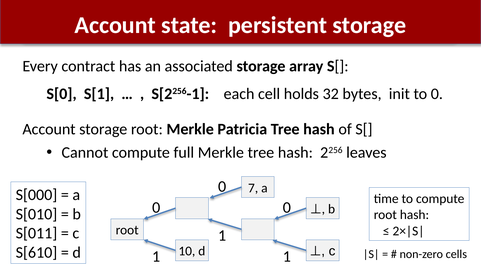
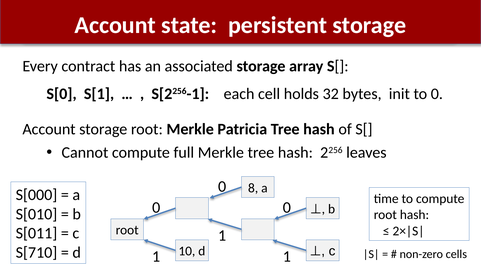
7: 7 -> 8 (253, 188)
S[610: S[610 -> S[710 (36, 252)
